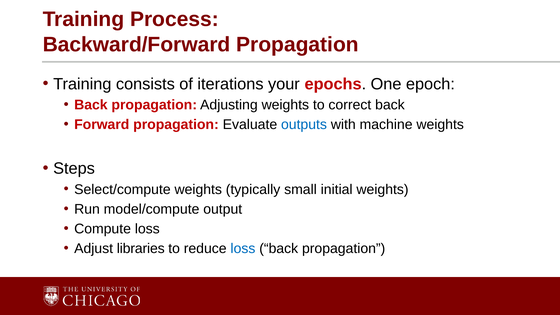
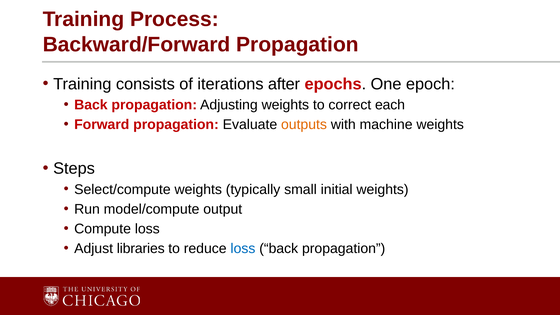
your: your -> after (284, 84)
correct back: back -> each (390, 105)
outputs colour: blue -> orange (304, 125)
